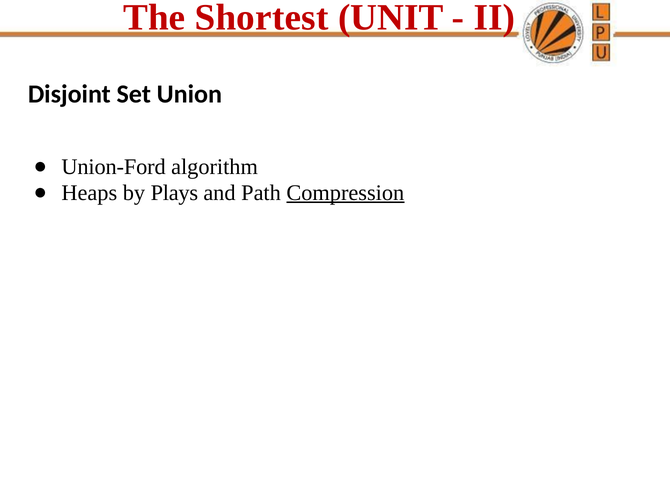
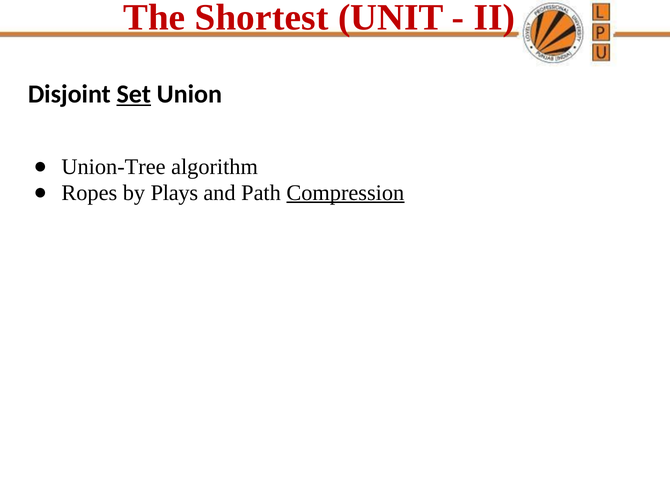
Set underline: none -> present (134, 94)
Union-Ford: Union-Ford -> Union-Tree (113, 167)
Heaps: Heaps -> Ropes (89, 193)
